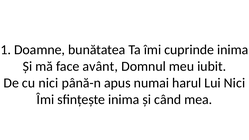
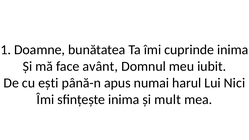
cu nici: nici -> ești (48, 83)
când: când -> mult (168, 100)
